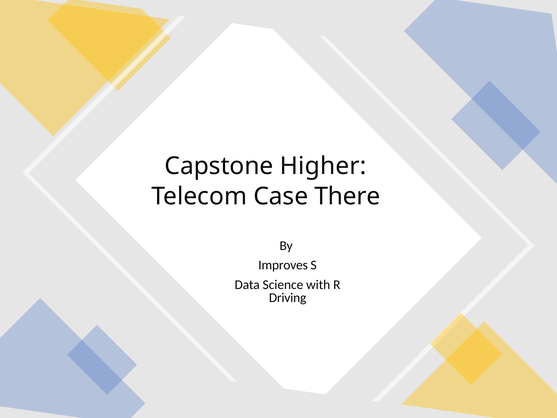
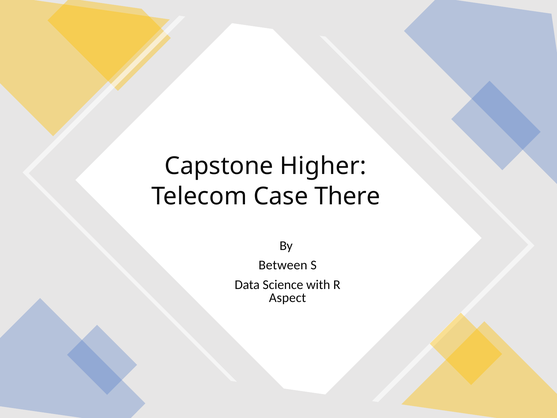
Improves: Improves -> Between (283, 265)
Driving: Driving -> Aspect (288, 298)
